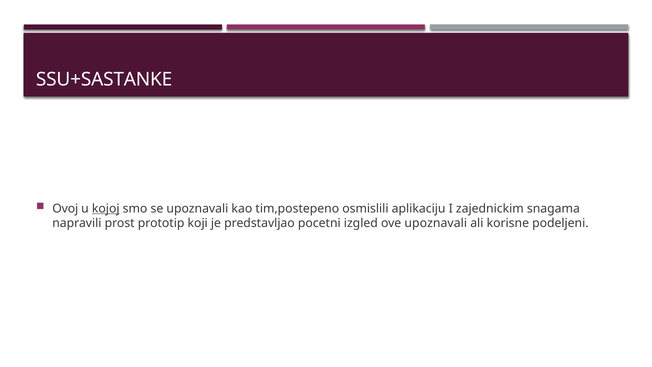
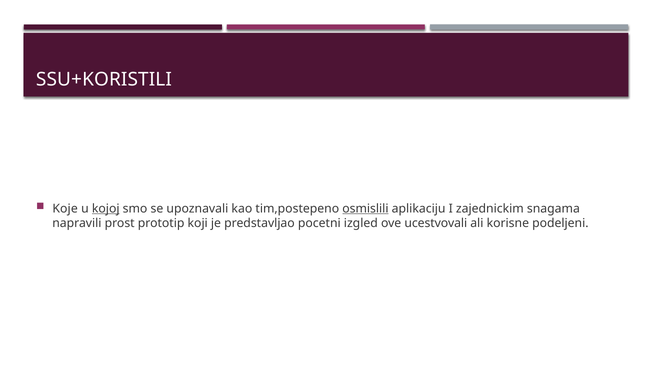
SSU+SASTANKE: SSU+SASTANKE -> SSU+KORISTILI (104, 79)
Ovoj: Ovoj -> Koje (65, 208)
osmislili underline: none -> present (365, 208)
ove upoznavali: upoznavali -> ucestvovali (436, 223)
